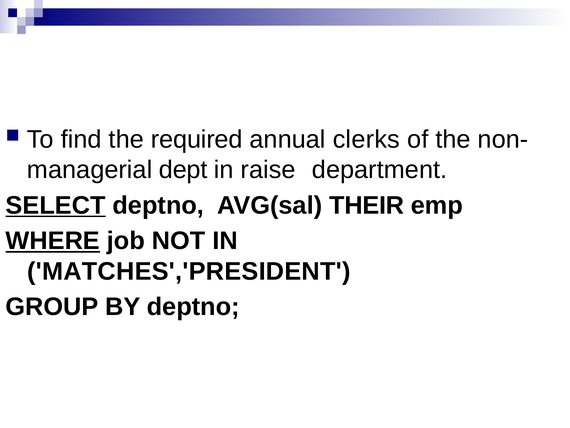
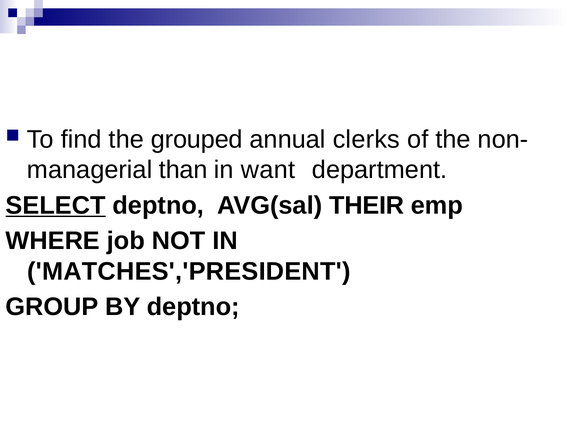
required: required -> grouped (197, 139)
dept: dept -> than (183, 170)
raise: raise -> want (268, 170)
WHERE underline: present -> none (53, 241)
